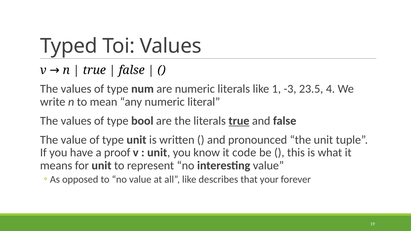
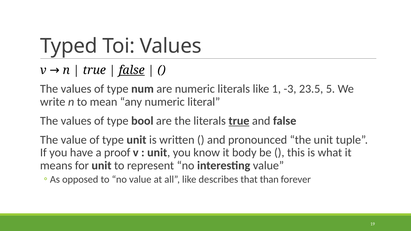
false underline: none -> present (132, 70)
4: 4 -> 5 (330, 89)
code: code -> body (244, 153)
your: your -> than (269, 179)
